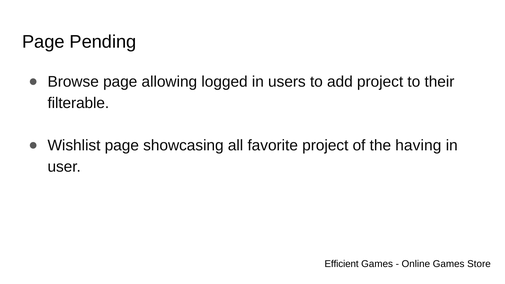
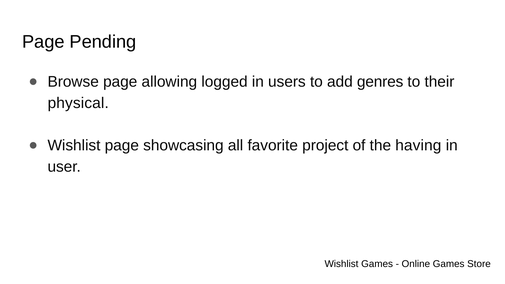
add project: project -> genres (380, 82)
filterable: filterable -> physical (78, 103)
Efficient: Efficient -> Wishlist (342, 264)
